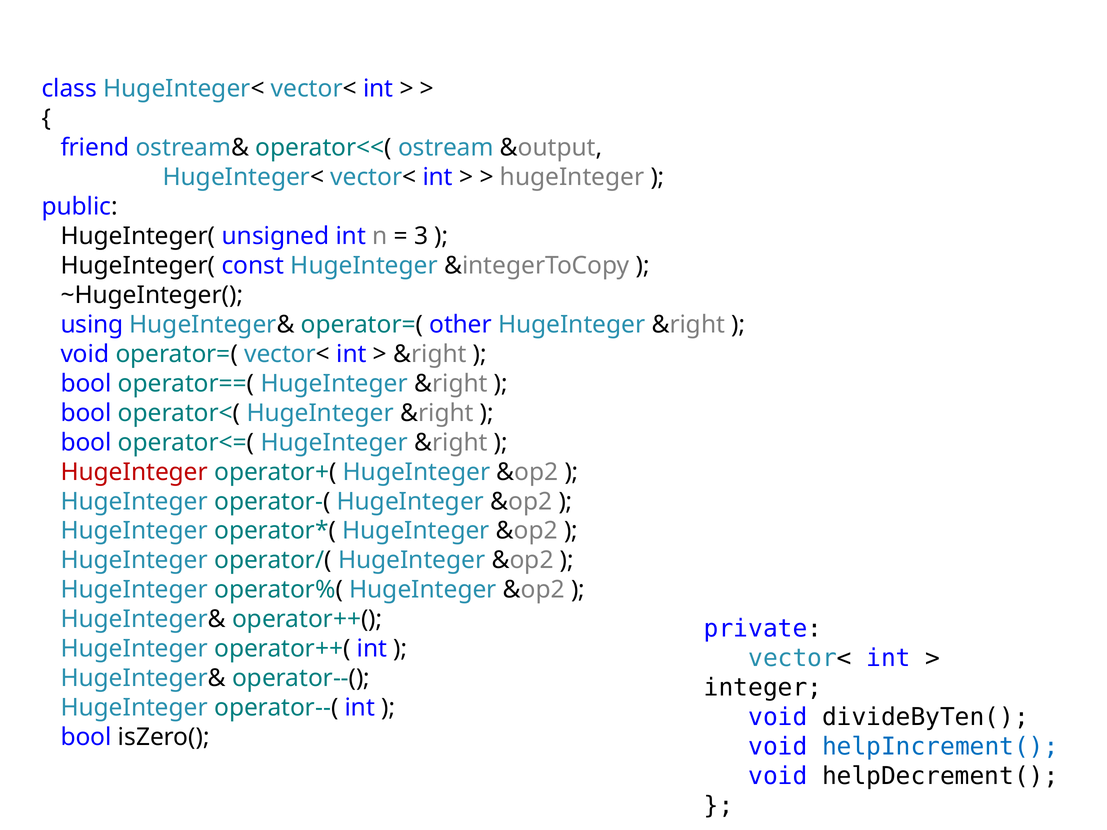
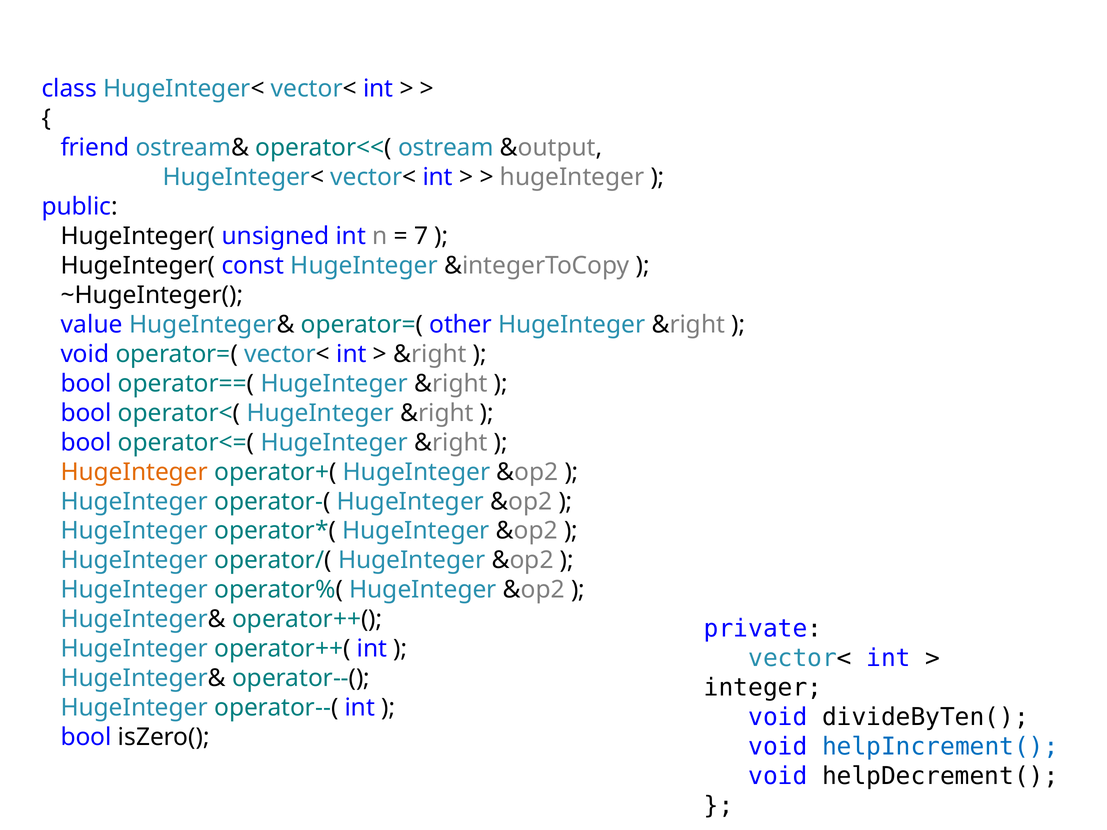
3: 3 -> 7 (421, 236)
using: using -> value (92, 325)
HugeInteger colour: red -> orange (134, 472)
